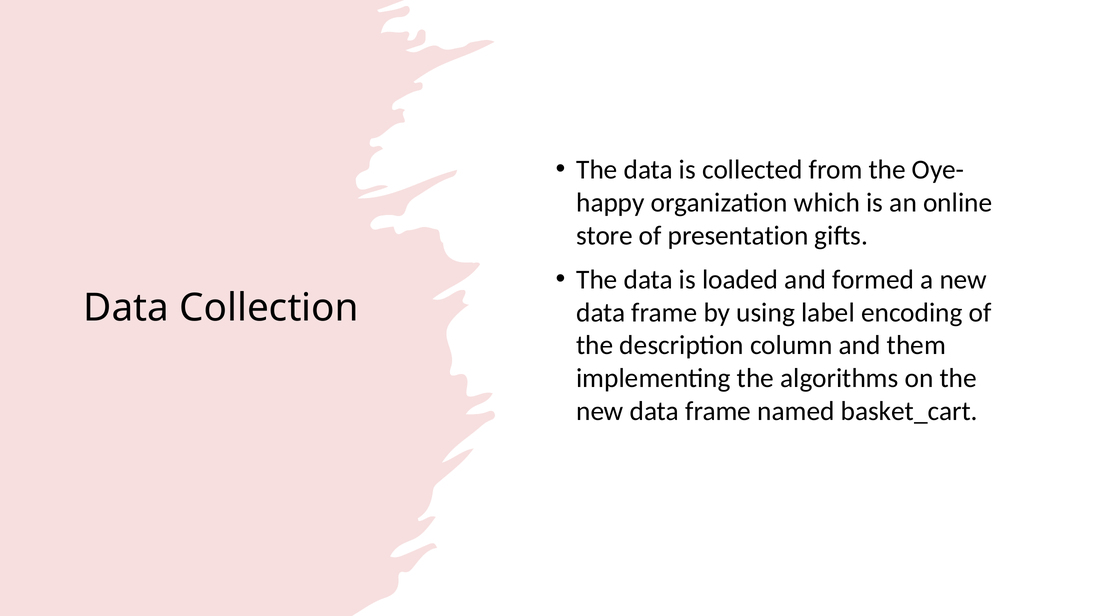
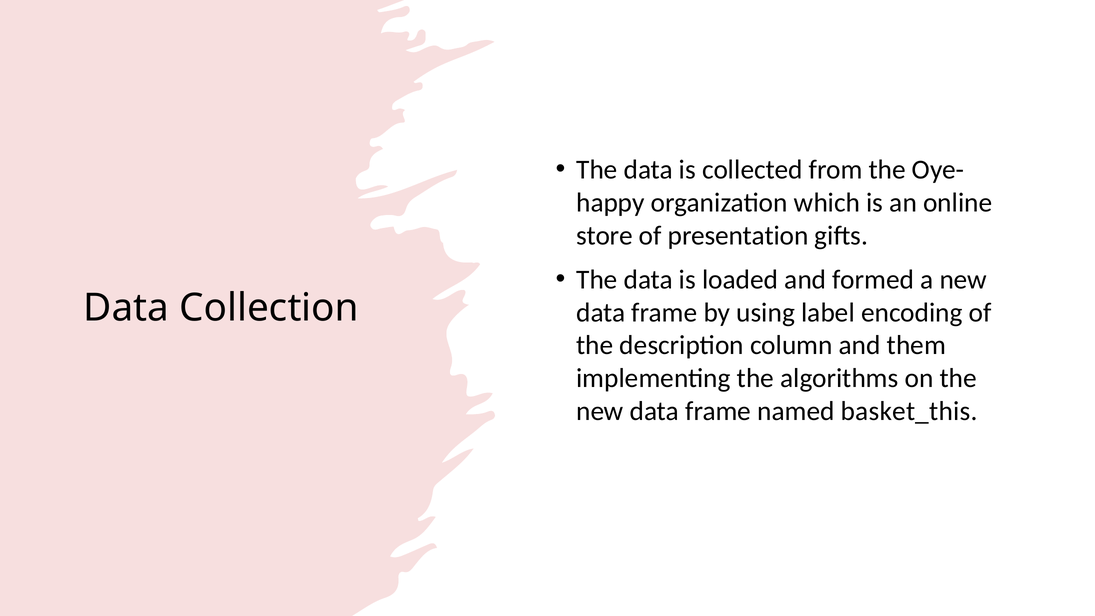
basket_cart: basket_cart -> basket_this (909, 411)
